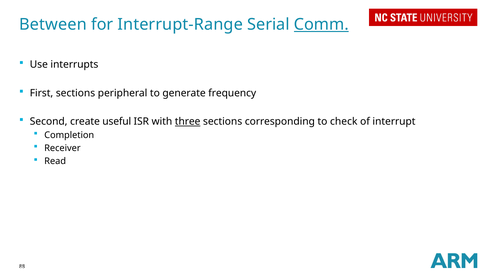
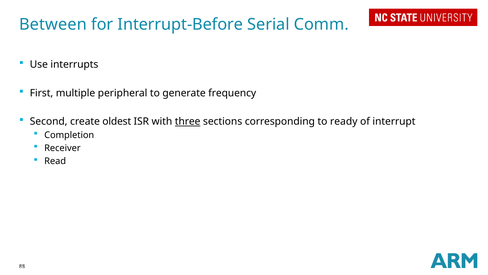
Interrupt-Range: Interrupt-Range -> Interrupt-Before (180, 24)
Comm underline: present -> none (321, 24)
First sections: sections -> multiple (76, 93)
useful: useful -> oldest (117, 121)
check: check -> ready (344, 121)
